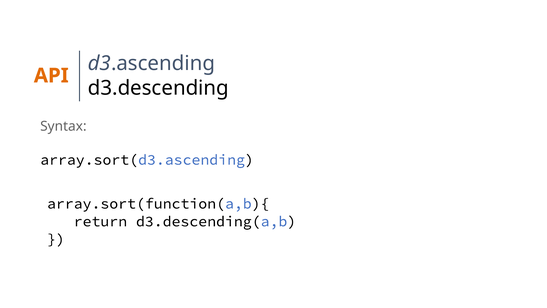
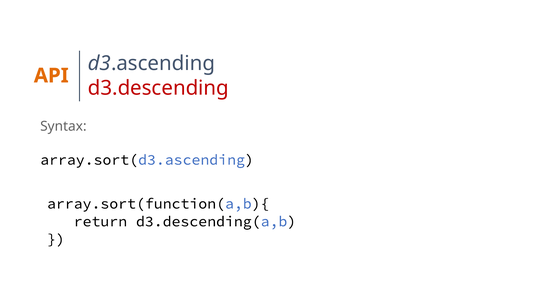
d3.descending colour: black -> red (158, 88)
